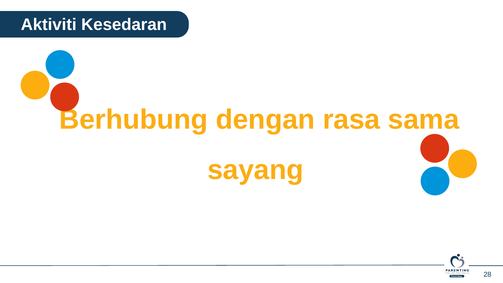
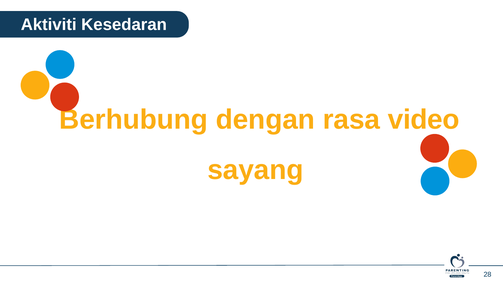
sama: sama -> video (424, 119)
